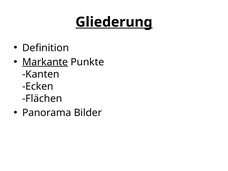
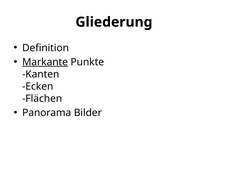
Gliederung underline: present -> none (114, 22)
